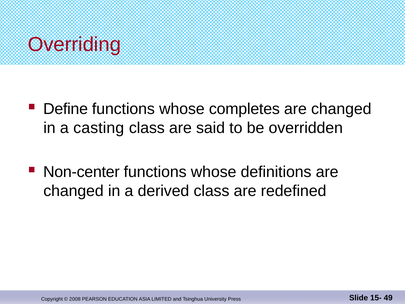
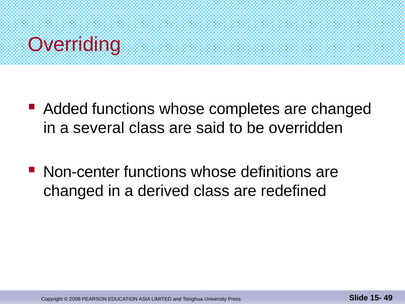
Define: Define -> Added (66, 109)
casting: casting -> several (99, 128)
